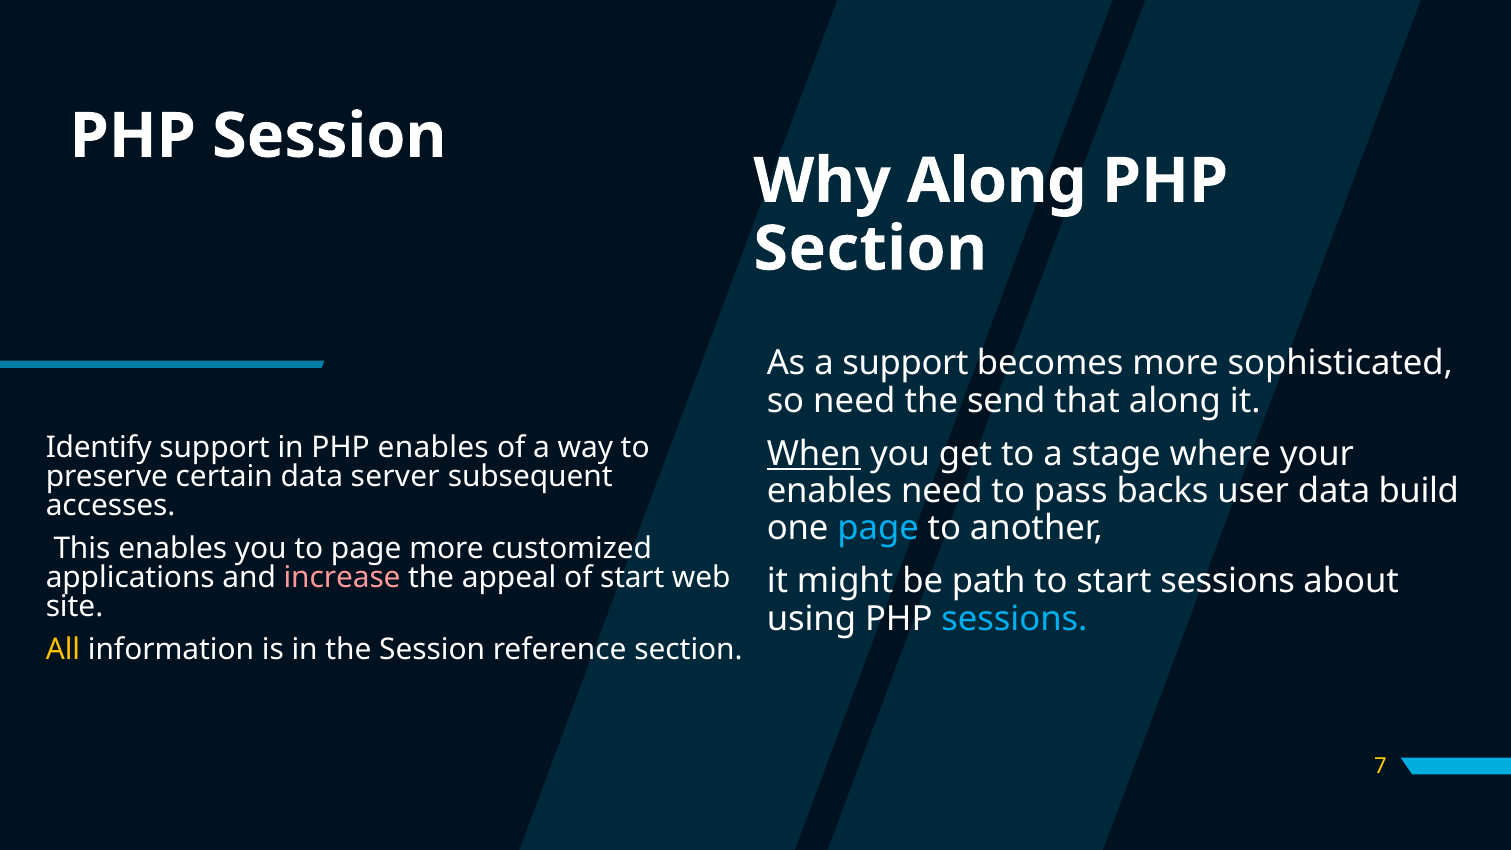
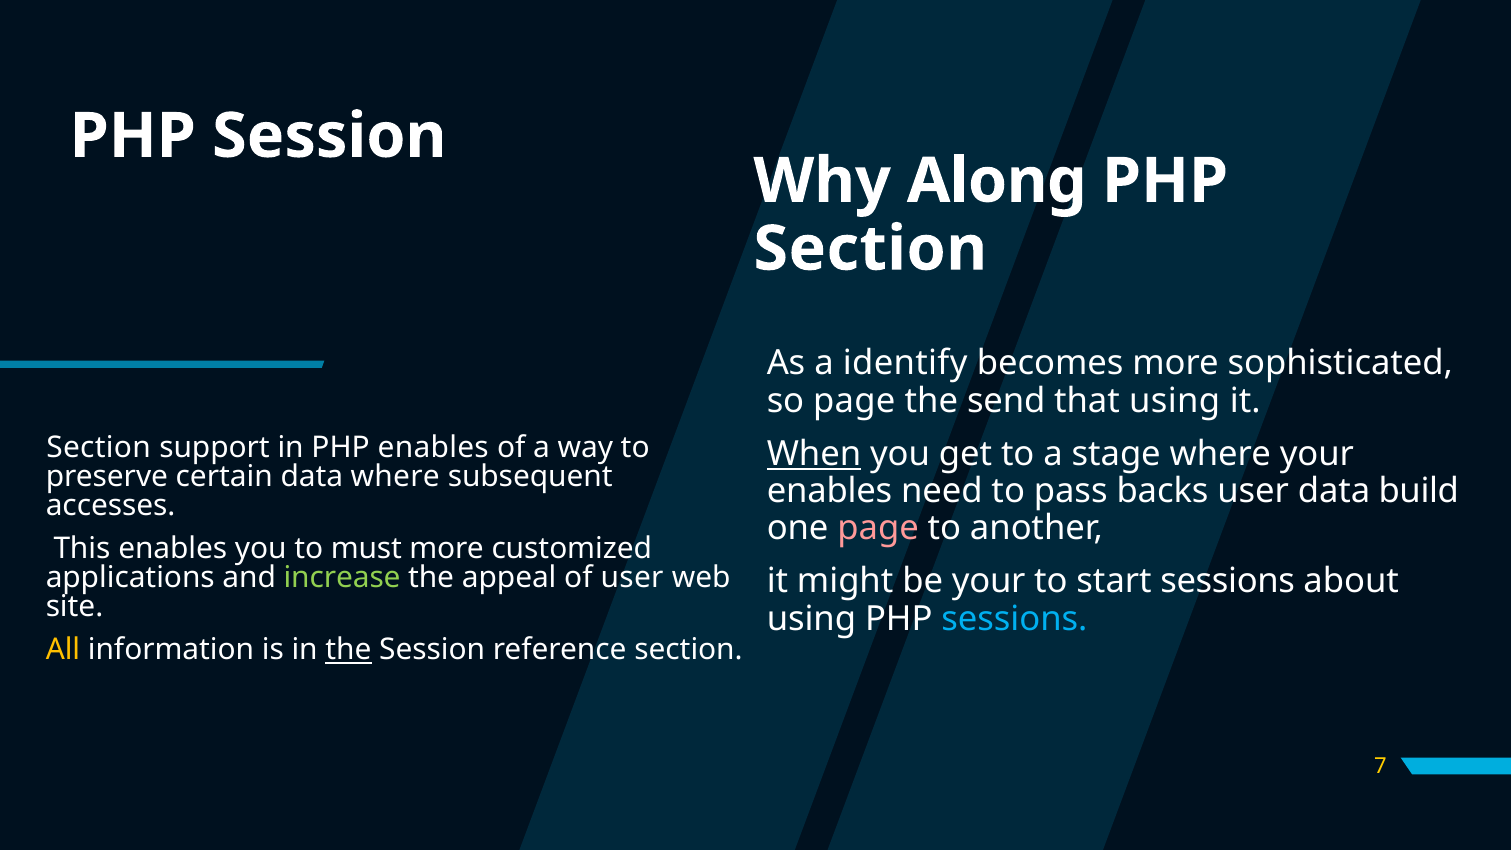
a support: support -> identify (905, 363)
so need: need -> page (854, 401)
that along: along -> using (1175, 401)
Identify: Identify -> Section (99, 447)
data server: server -> where (395, 476)
page colour: light blue -> pink (878, 528)
to page: page -> must (366, 549)
increase colour: pink -> light green (342, 578)
of start: start -> user (632, 578)
be path: path -> your (989, 582)
the underline: none -> present (349, 650)
